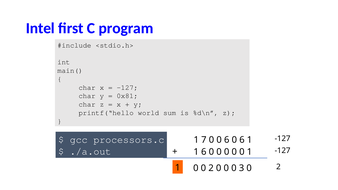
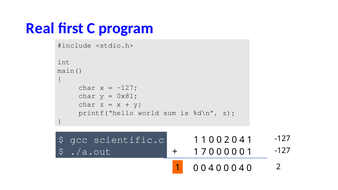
Intel: Intel -> Real (40, 28)
processors.c: processors.c -> scientific.c (129, 140)
7: 7 -> 1 (204, 140)
0 0 6: 6 -> 2 (227, 140)
6: 6 -> 4 (242, 140)
1 6: 6 -> 7 (204, 152)
2: 2 -> 4 (211, 168)
0 0 0 3: 3 -> 4 (242, 168)
